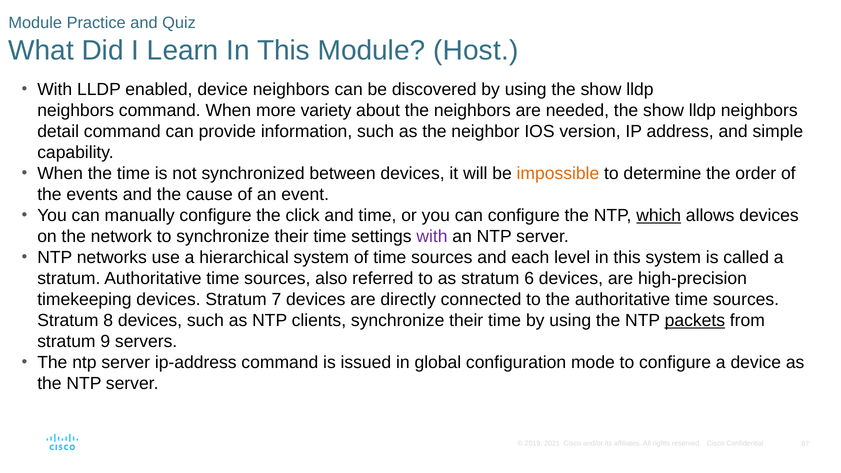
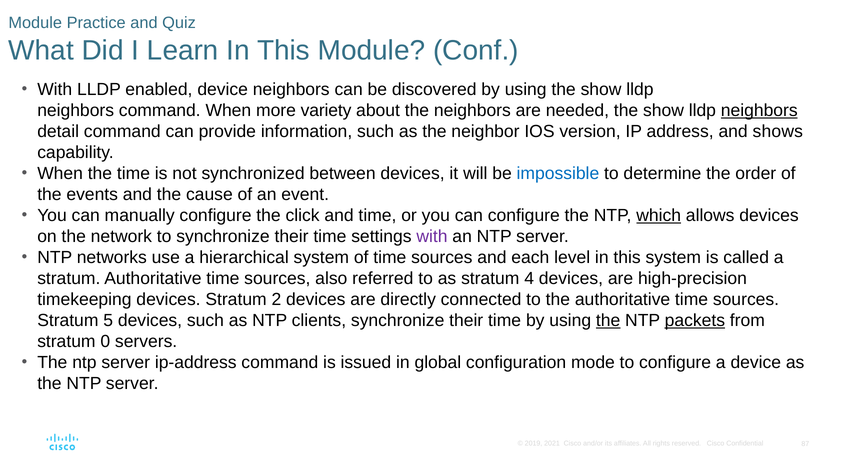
Host: Host -> Conf (476, 50)
neighbors underline: none -> present (759, 110)
simple: simple -> shows (778, 131)
impossible colour: orange -> blue (558, 174)
6: 6 -> 4 (529, 279)
7: 7 -> 2 (276, 300)
8: 8 -> 5 (108, 321)
the underline: none -> present (608, 321)
9: 9 -> 0 (105, 342)
